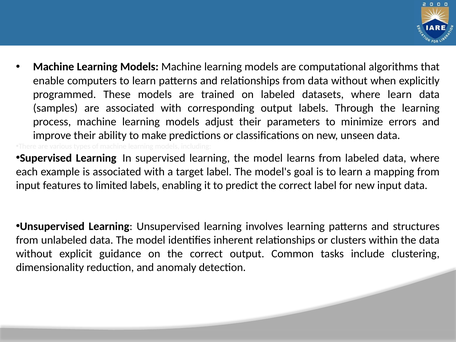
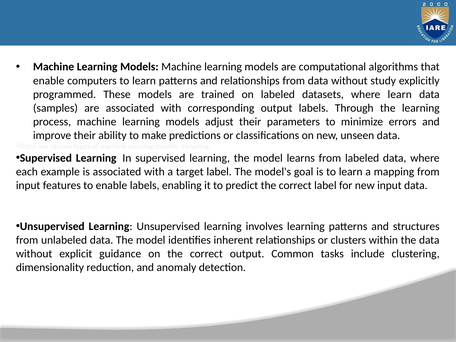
when: when -> study (383, 81)
to limited: limited -> enable (111, 185)
